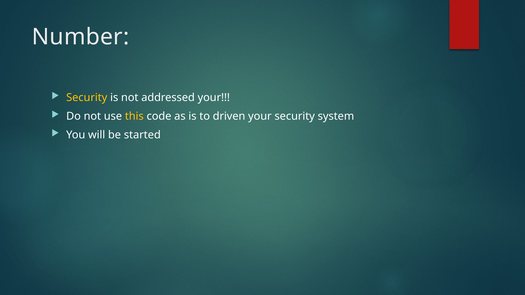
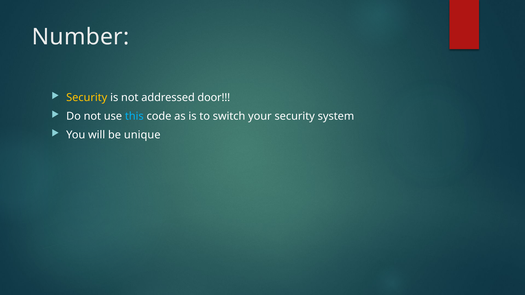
addressed your: your -> door (214, 98)
this colour: yellow -> light blue (134, 116)
driven: driven -> switch (229, 116)
started: started -> unique (142, 135)
